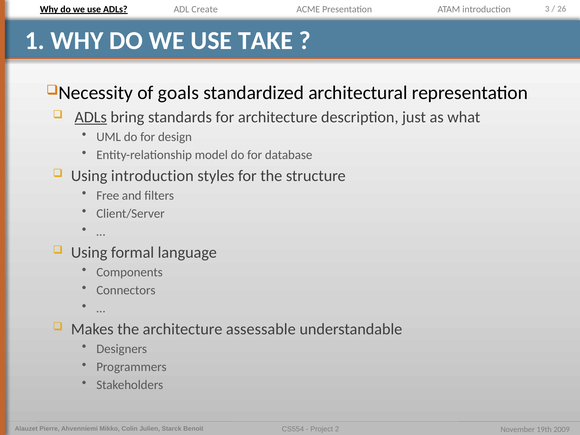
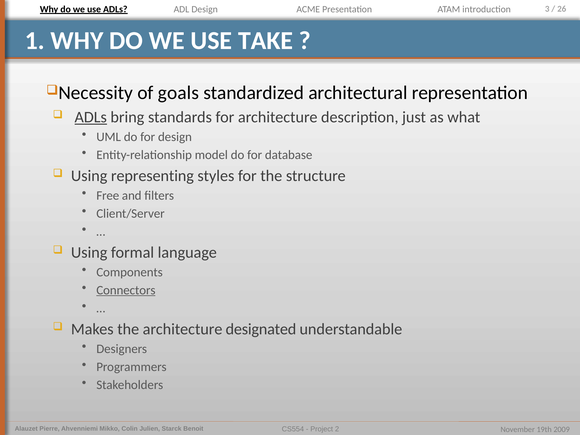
ADL Create: Create -> Design (205, 9)
Using introduction: introduction -> representing (152, 176)
Connectors underline: none -> present (126, 290)
assessable: assessable -> designated (261, 329)
